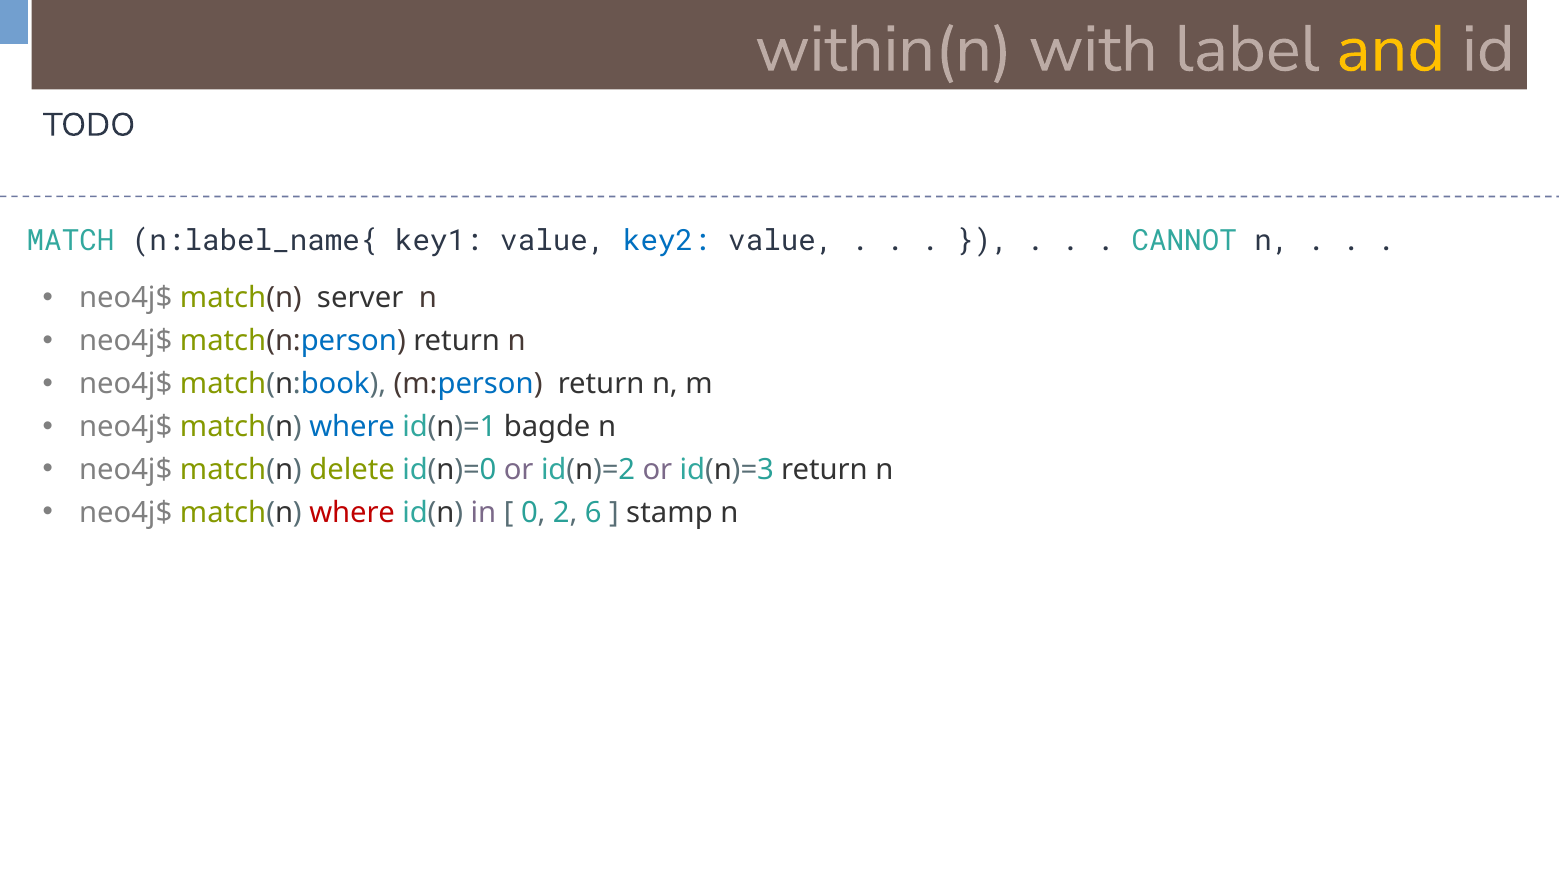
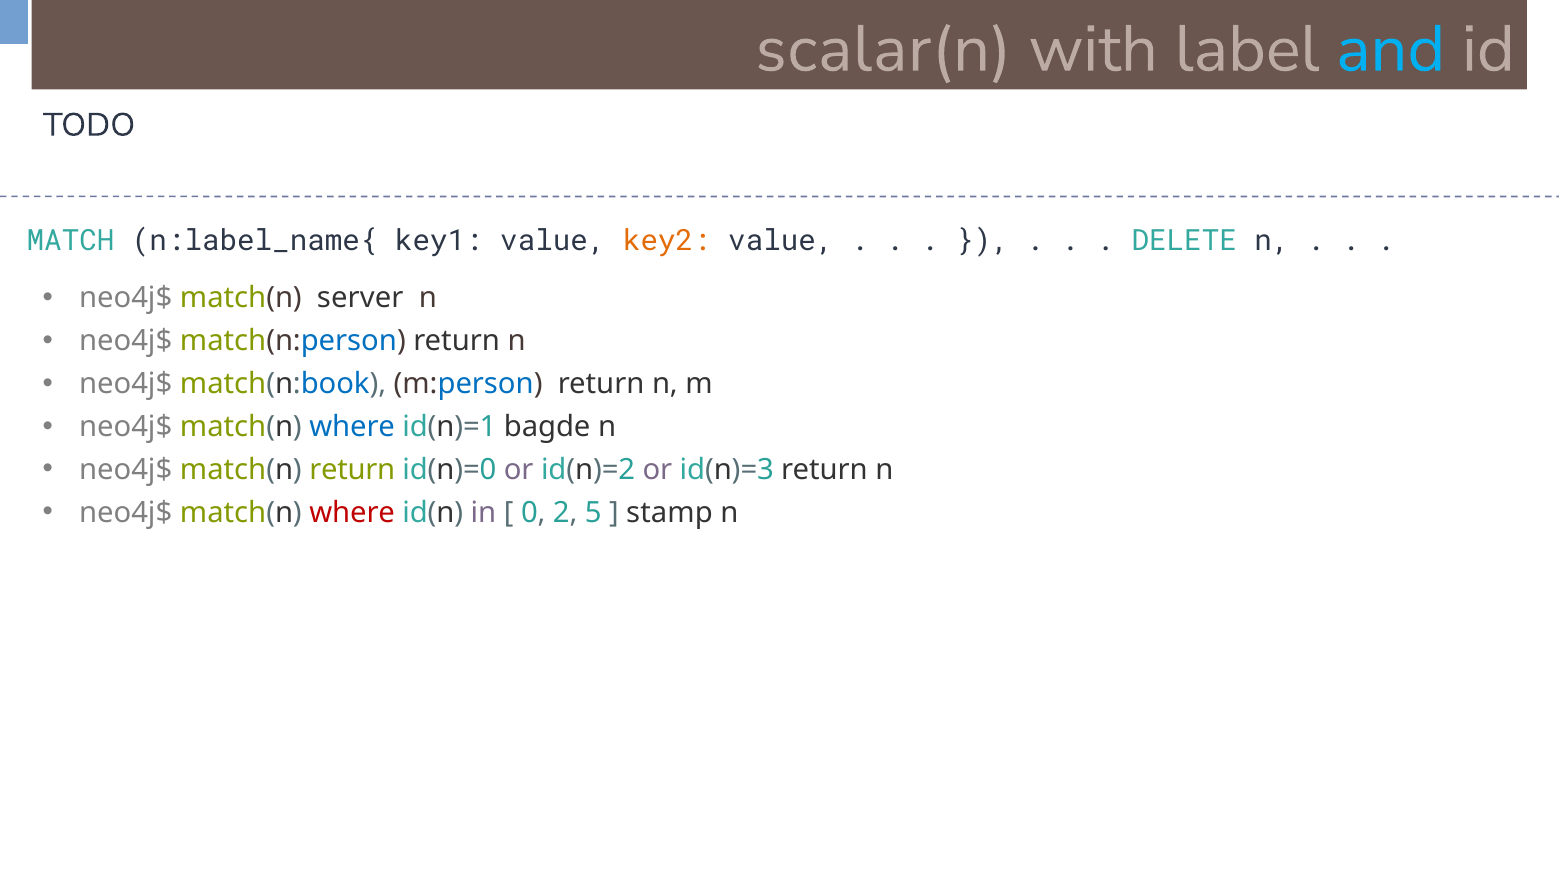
within(n: within(n -> scalar(n (883, 49)
and colour: yellow -> light blue (1391, 49)
key2 colour: blue -> orange (667, 241)
CANNOT: CANNOT -> DELETE (1184, 241)
match(n delete: delete -> return (352, 470)
6: 6 -> 5 (593, 513)
